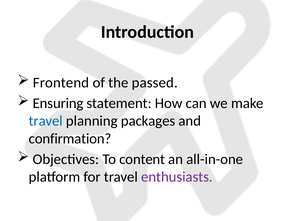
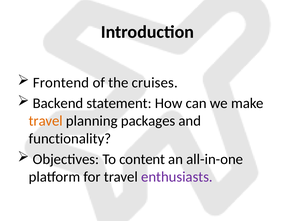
passed: passed -> cruises (155, 83)
Ensuring: Ensuring -> Backend (58, 103)
travel colour: blue -> orange (46, 121)
confirmation: confirmation -> functionality (70, 139)
